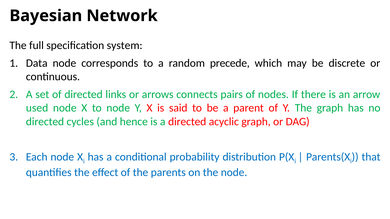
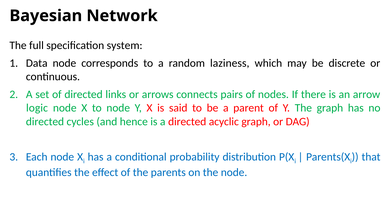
precede: precede -> laziness (230, 63)
used: used -> logic (37, 108)
